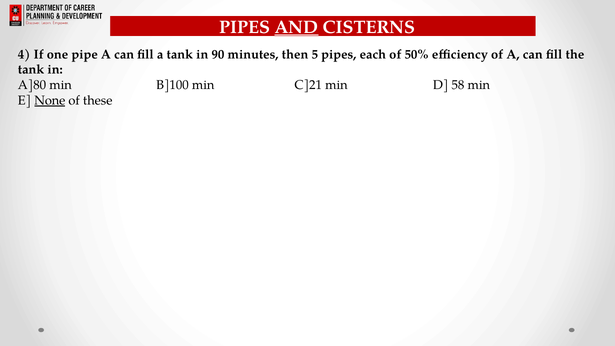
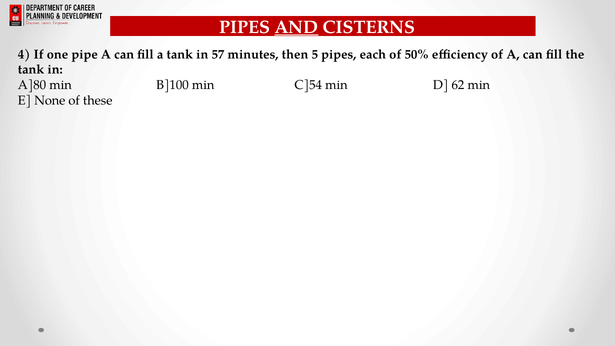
90: 90 -> 57 (218, 54)
C]21: C]21 -> C]54 (308, 85)
58: 58 -> 62 (458, 85)
None underline: present -> none (50, 100)
